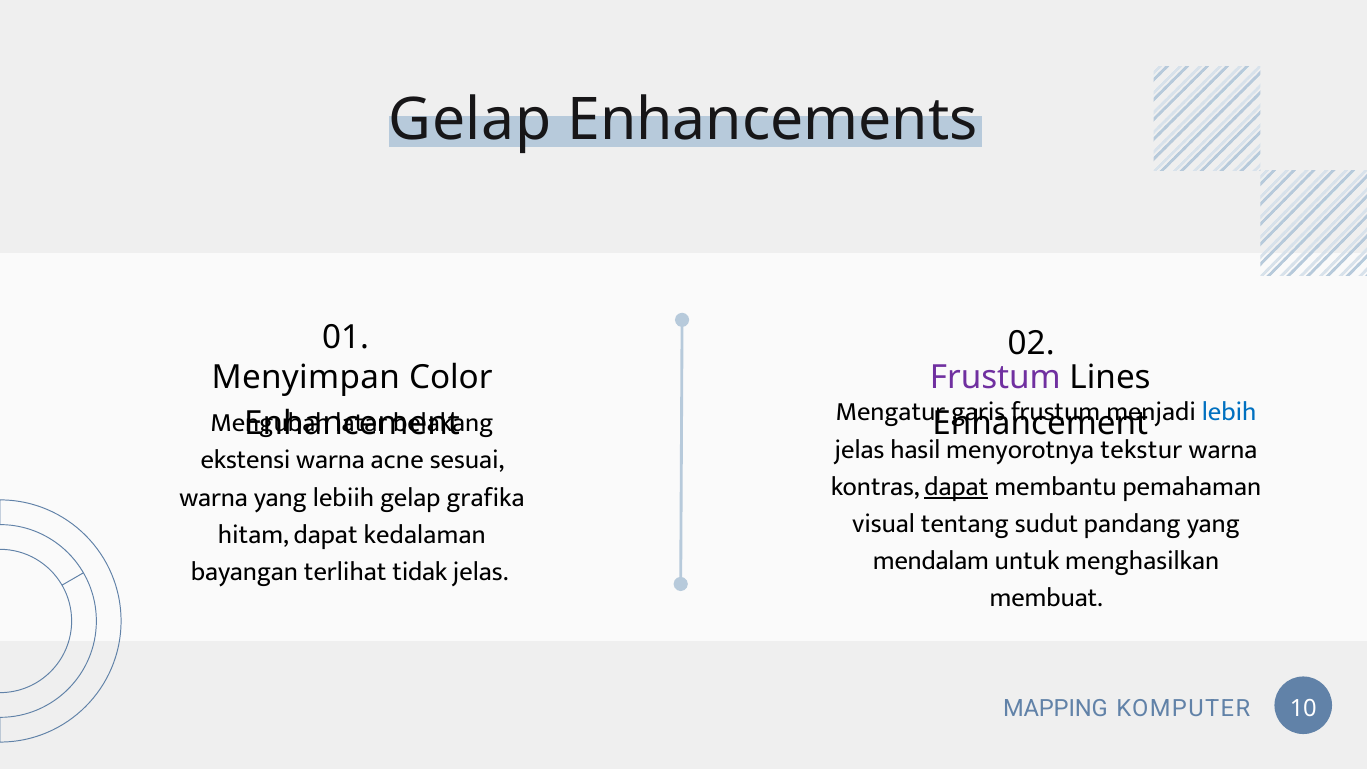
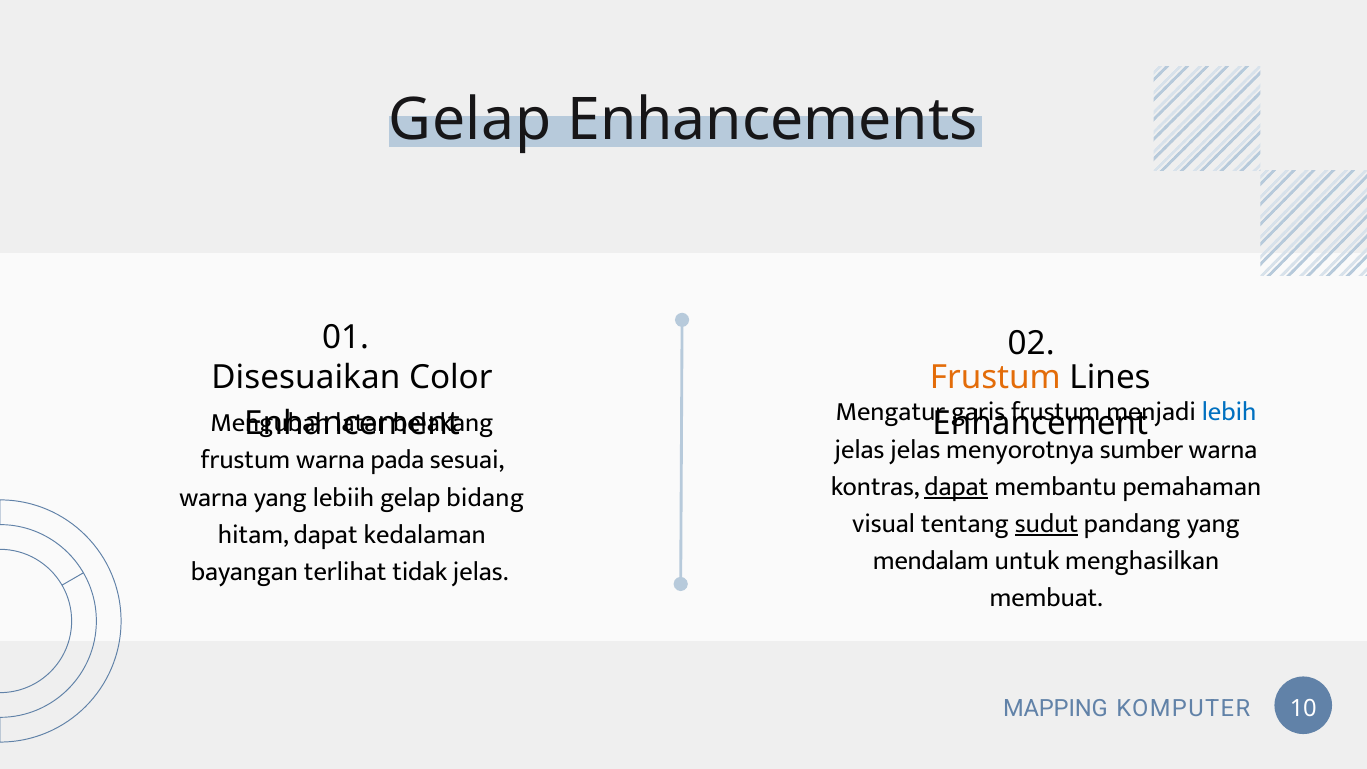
Menyimpan: Menyimpan -> Disesuaikan (306, 377)
Frustum colour: purple -> orange (995, 377)
jelas hasil: hasil -> jelas (915, 449)
tekstur: tekstur -> sumber (1142, 449)
ekstensi: ekstensi -> frustum (246, 460)
acne: acne -> pada (398, 460)
grafika: grafika -> bidang (485, 497)
sudut underline: none -> present (1047, 524)
